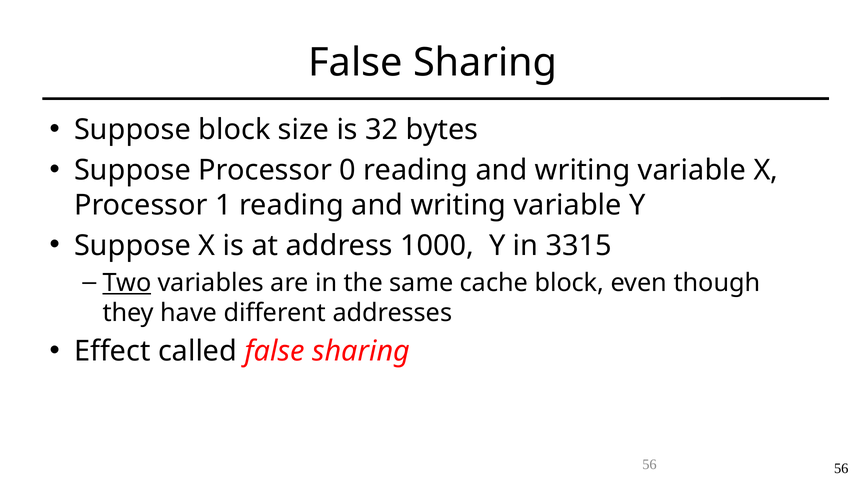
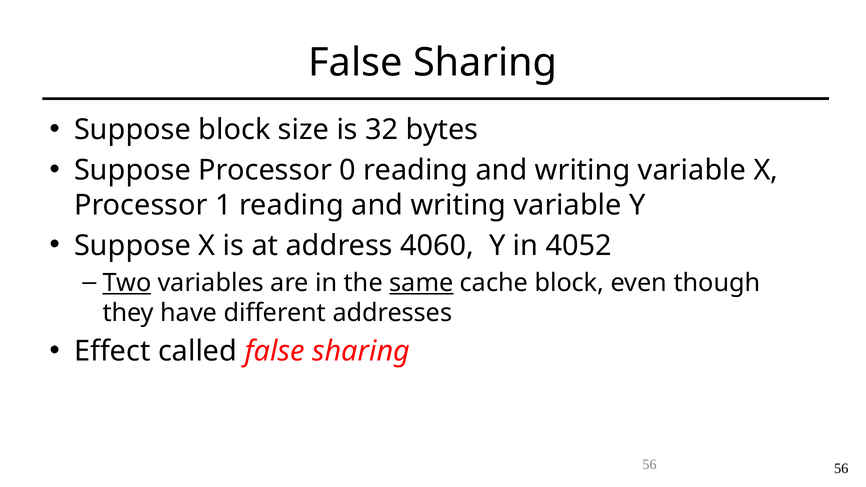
1000: 1000 -> 4060 (437, 246)
3315: 3315 -> 4052 (579, 246)
same underline: none -> present (421, 283)
